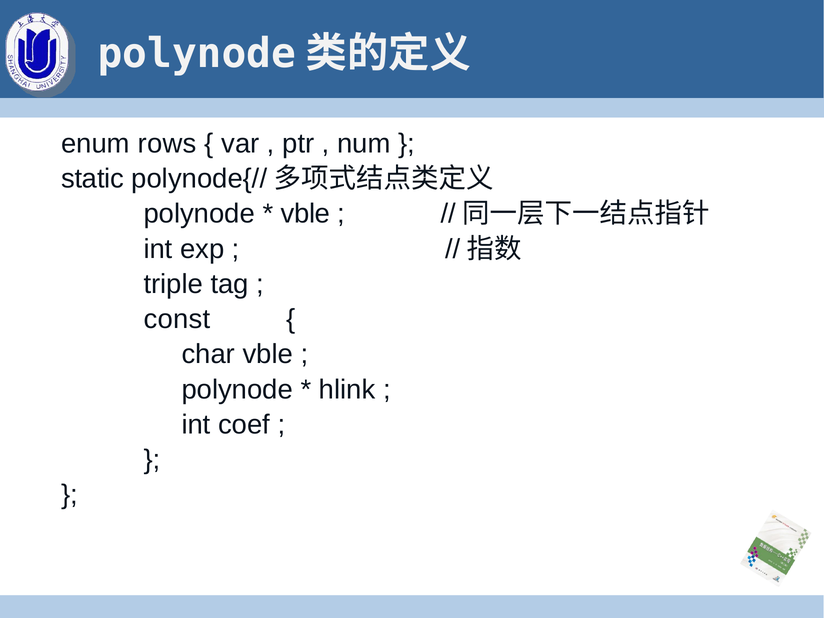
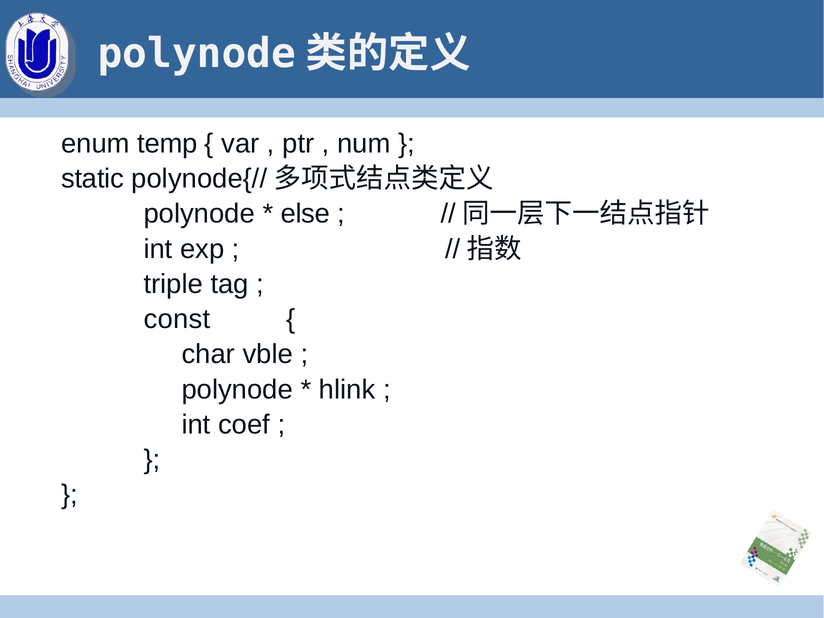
rows: rows -> temp (167, 144)
vble: vble -> else (305, 214)
